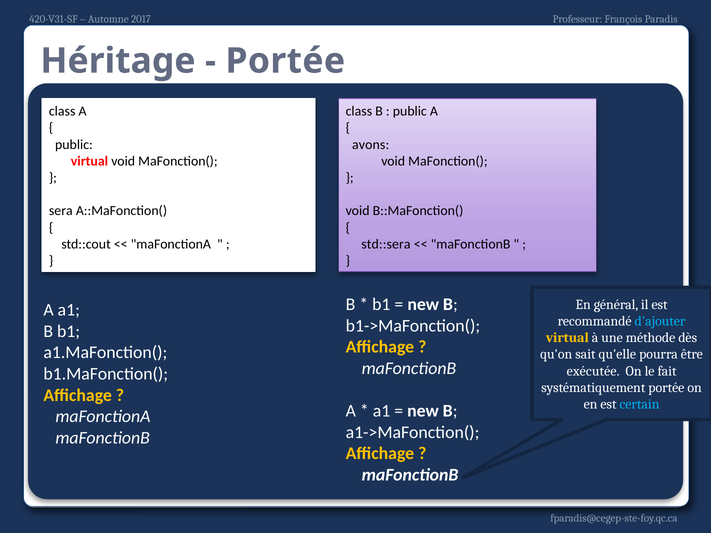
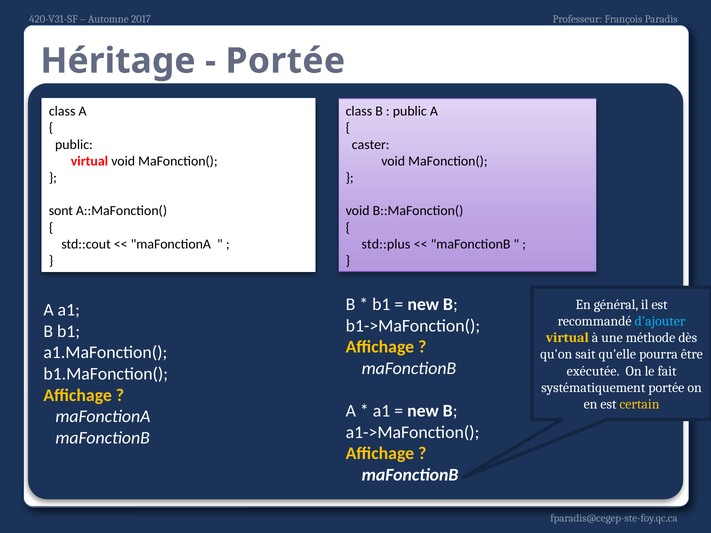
avons: avons -> caster (371, 145)
sera: sera -> sont (61, 211)
std::sera: std::sera -> std::plus (386, 244)
certain colour: light blue -> yellow (639, 404)
